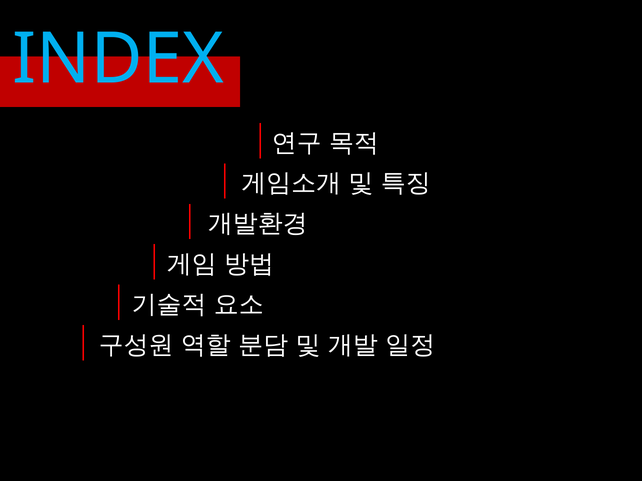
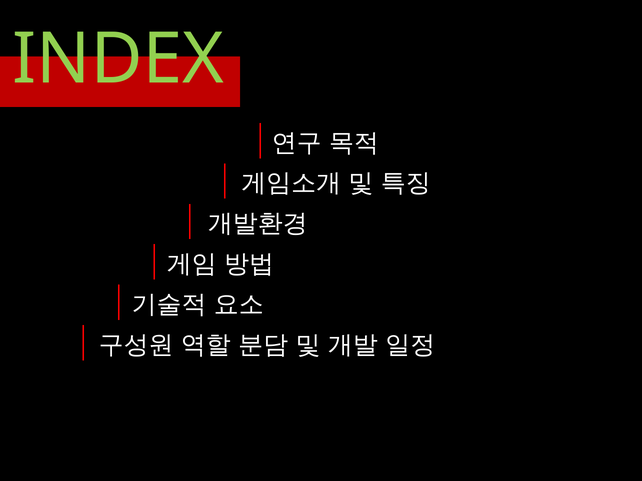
INDEX colour: light blue -> light green (118, 59)
